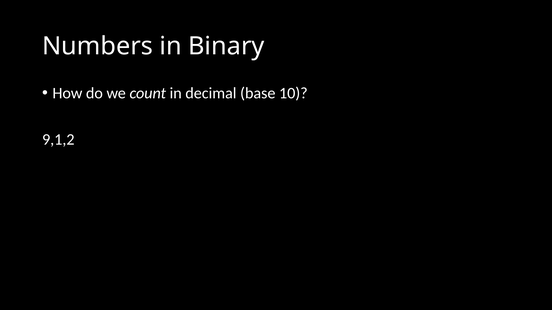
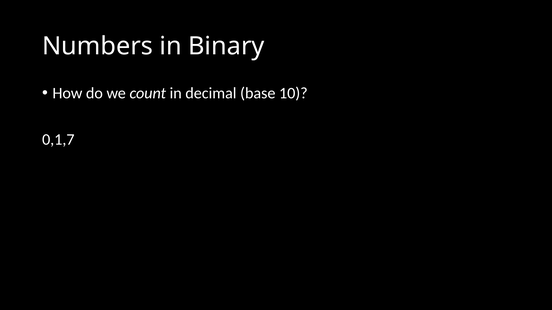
9,1,2: 9,1,2 -> 0,1,7 (58, 140)
